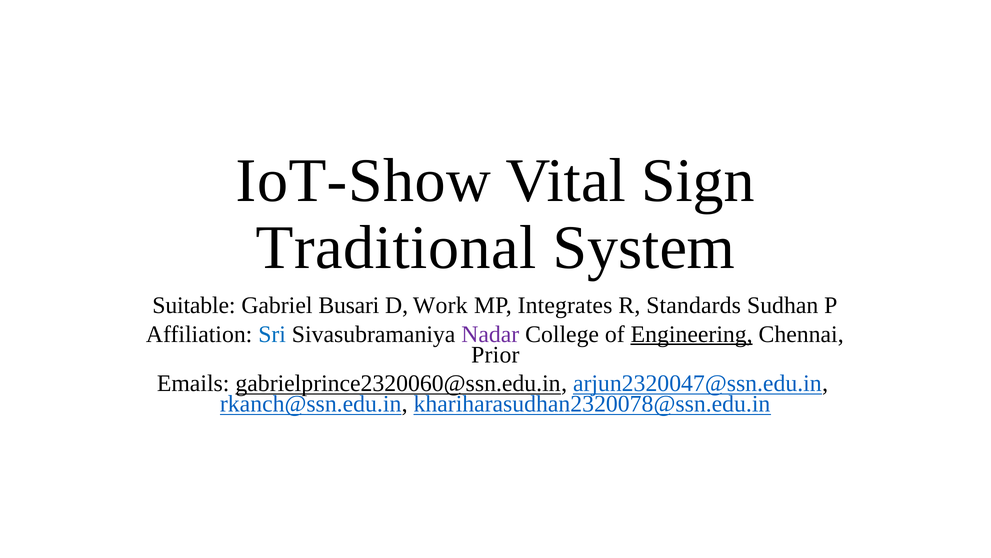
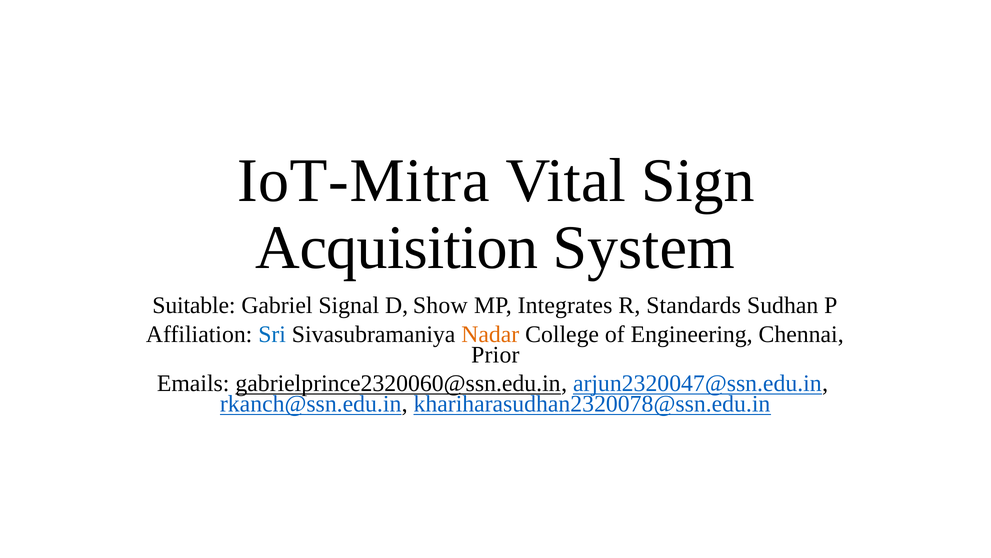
IoT-Show: IoT-Show -> IoT-Mitra (363, 181)
Traditional: Traditional -> Acquisition (397, 248)
Busari: Busari -> Signal (349, 305)
Work: Work -> Show (440, 305)
Nadar colour: purple -> orange (490, 334)
Engineering underline: present -> none (692, 334)
